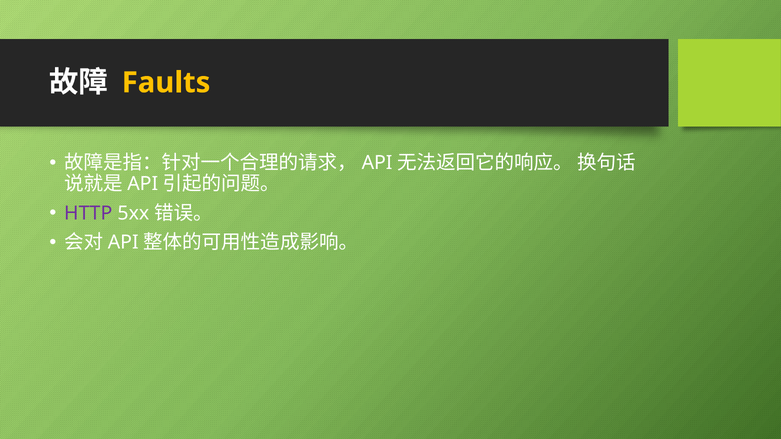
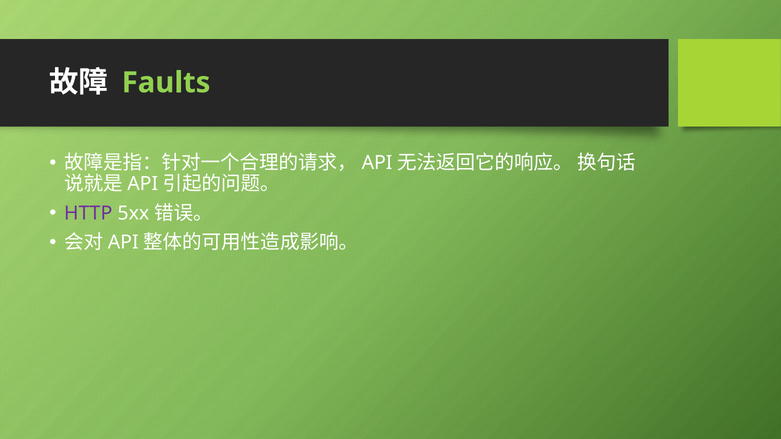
Faults colour: yellow -> light green (166, 83)
